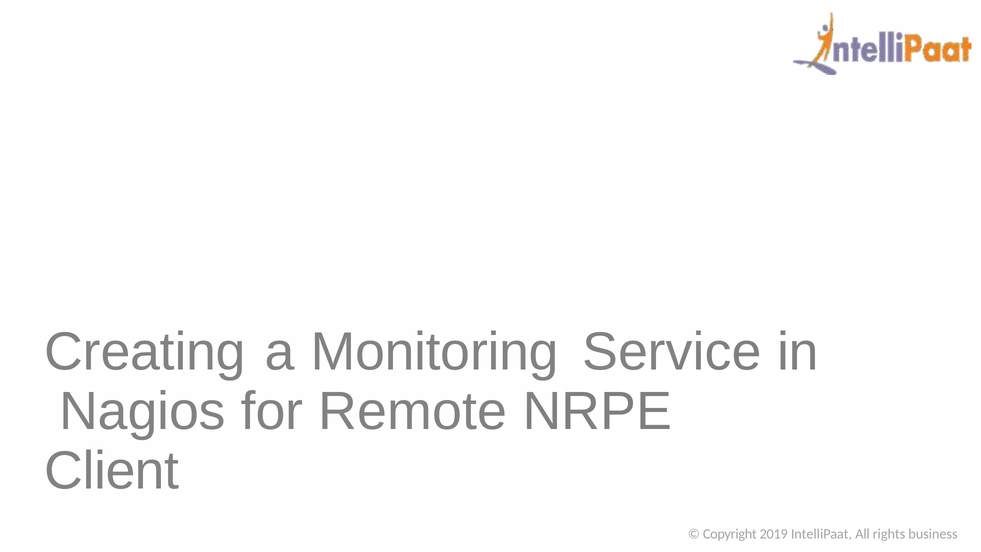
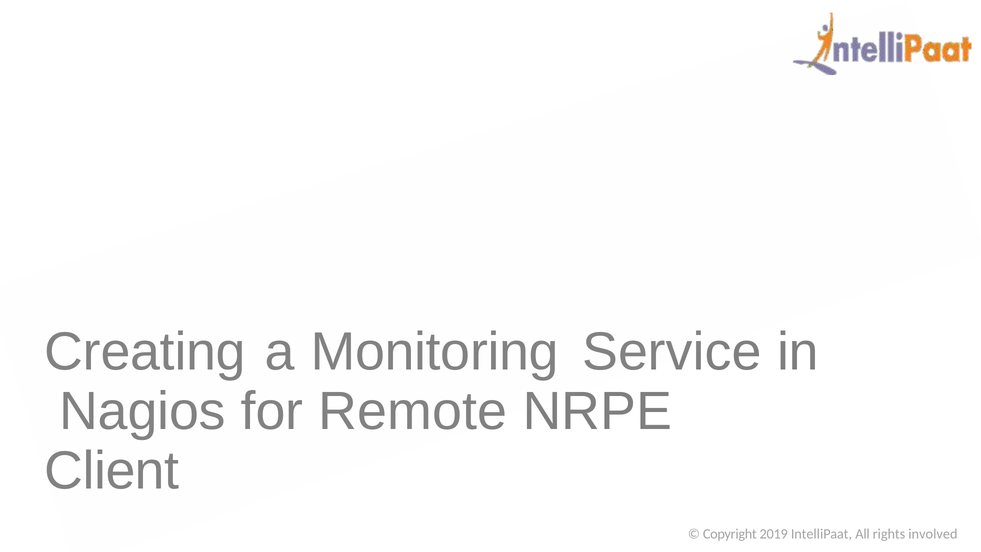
business: business -> involved (933, 534)
